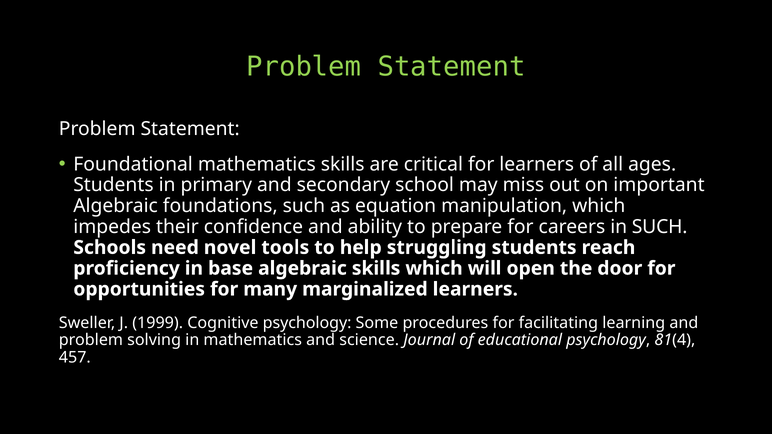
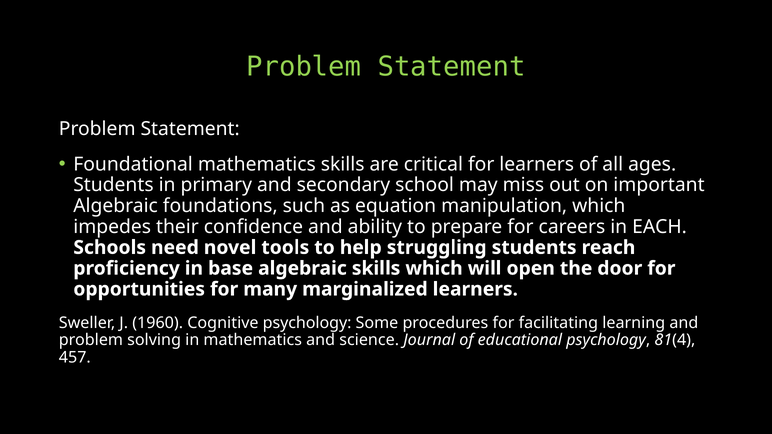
in SUCH: SUCH -> EACH (660, 227)
1999: 1999 -> 1960 (158, 323)
